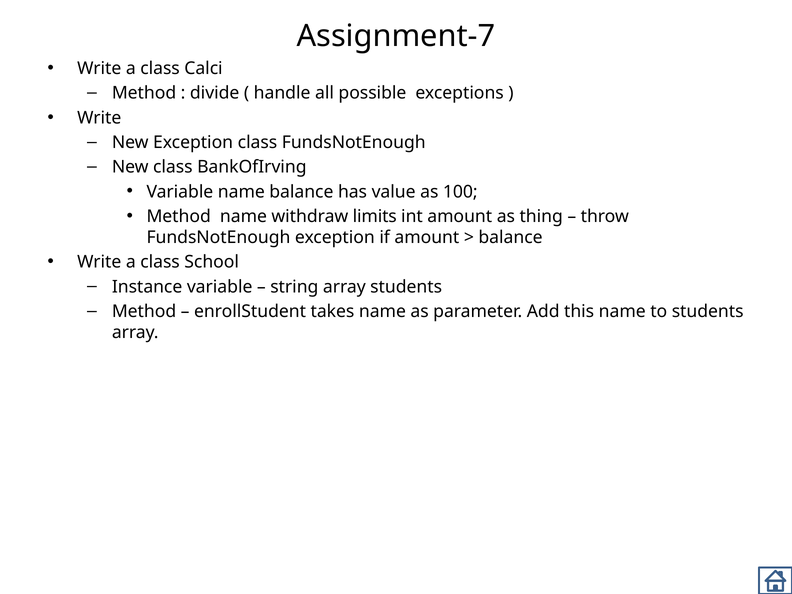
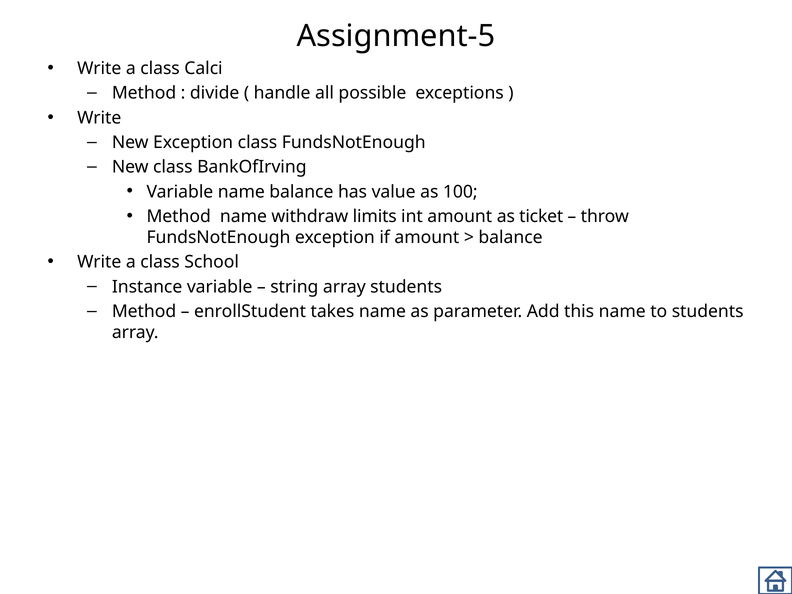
Assignment-7: Assignment-7 -> Assignment-5 (396, 36)
thing: thing -> ticket (541, 216)
